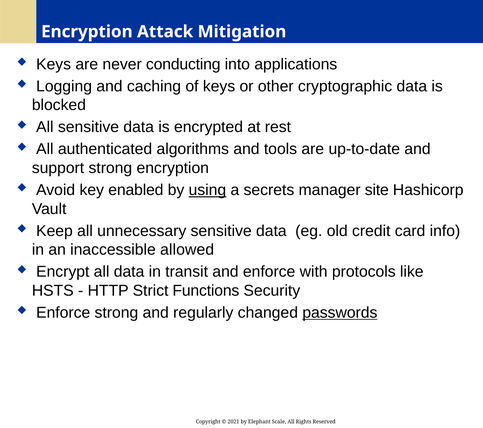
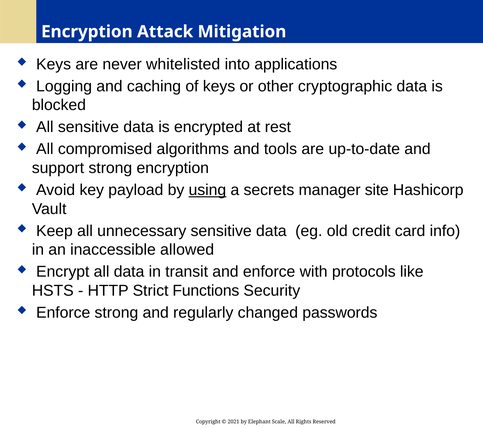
conducting: conducting -> whitelisted (183, 64)
authenticated: authenticated -> compromised (105, 149)
enabled: enabled -> payload (136, 190)
passwords underline: present -> none (340, 312)
